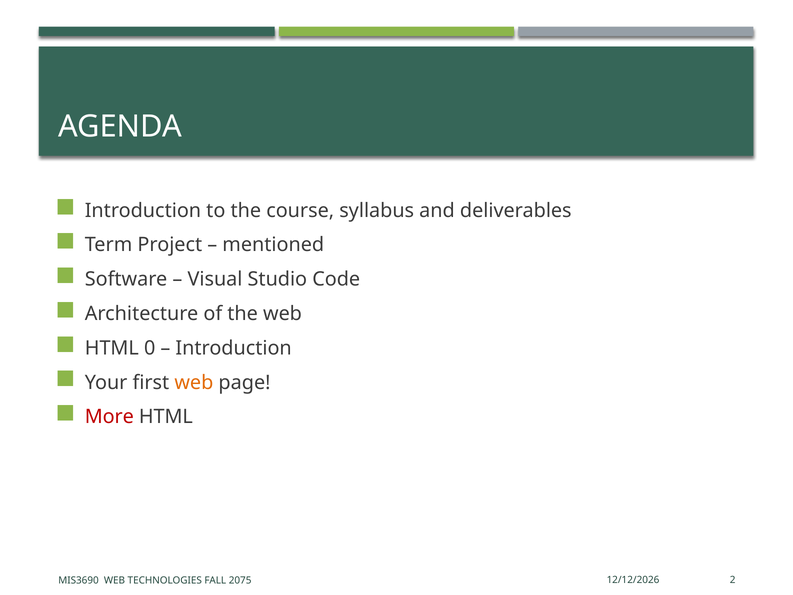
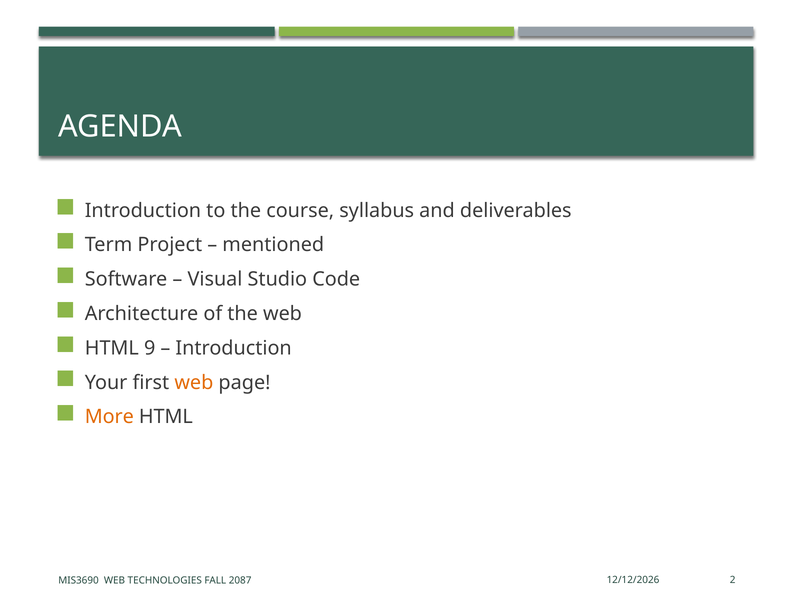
0: 0 -> 9 (150, 348)
More colour: red -> orange (109, 417)
2075: 2075 -> 2087 (240, 580)
